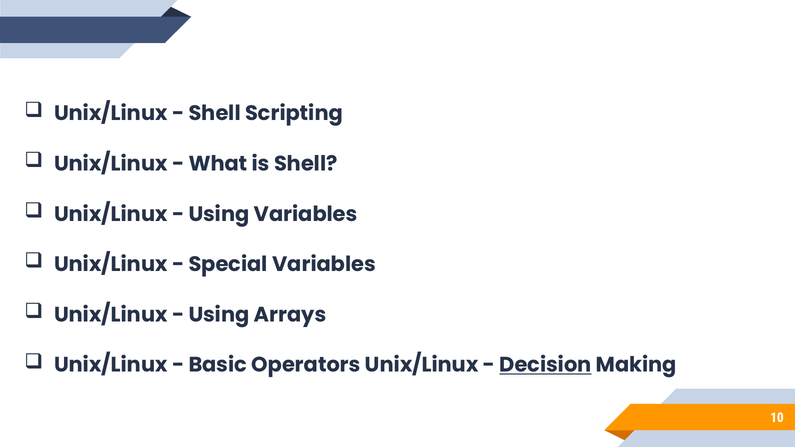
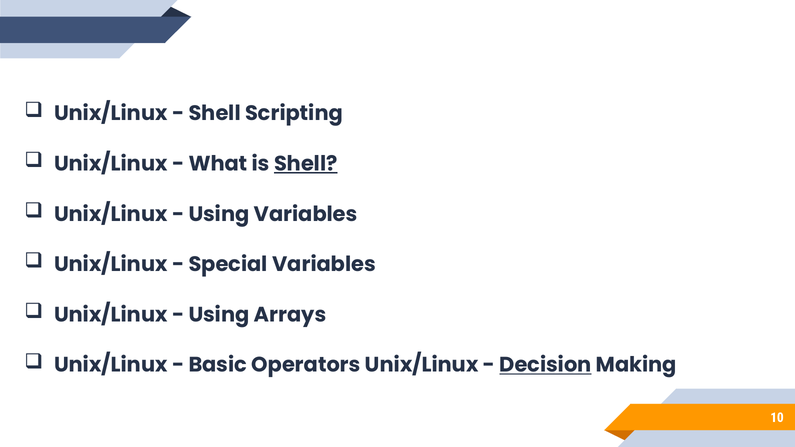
Shell underline: none -> present (306, 164)
